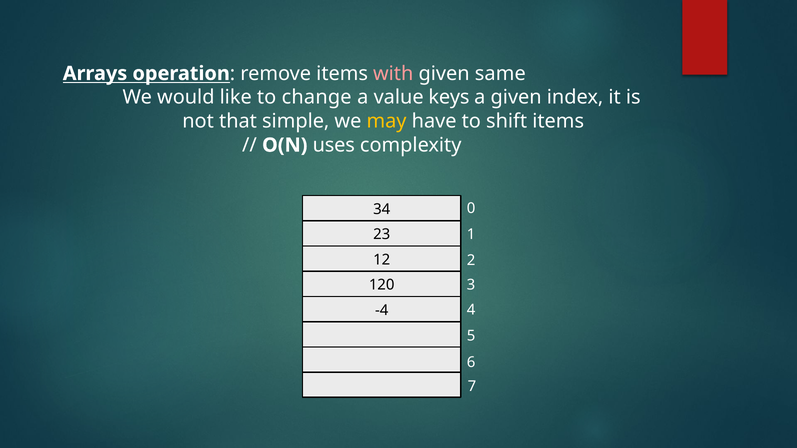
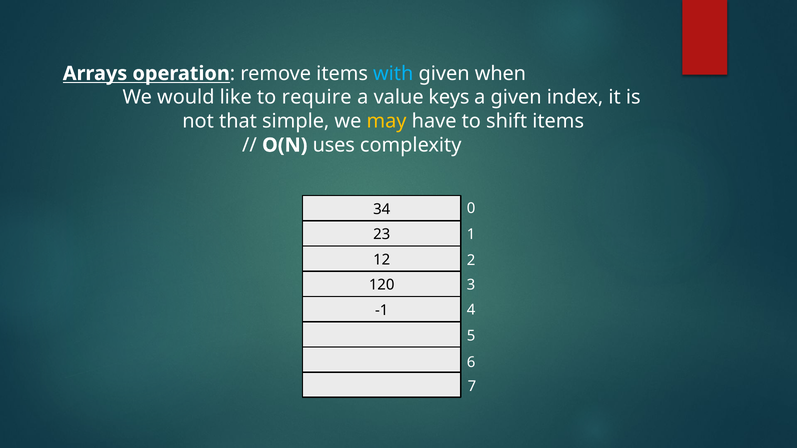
with colour: pink -> light blue (393, 74)
same: same -> when (500, 74)
change: change -> require (317, 97)
-4: -4 -> -1 (382, 310)
